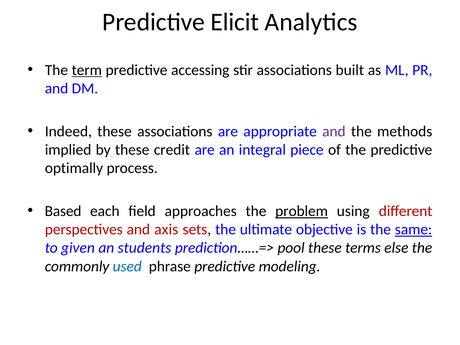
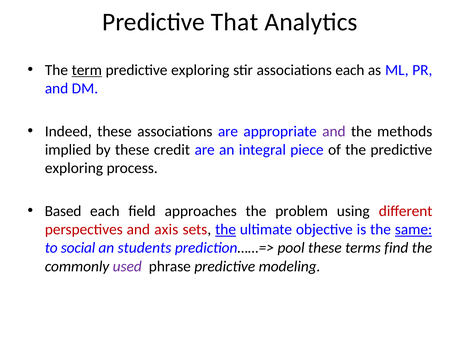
Elicit: Elicit -> That (235, 22)
accessing: accessing -> exploring (200, 70)
associations built: built -> each (350, 70)
optimally: optimally -> exploring (74, 168)
problem underline: present -> none (302, 211)
the underline: none -> present (226, 230)
given: given -> social (78, 248)
else: else -> find (396, 248)
used colour: blue -> purple (127, 266)
